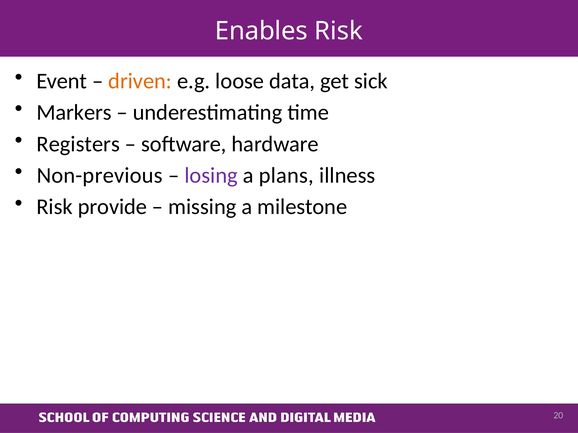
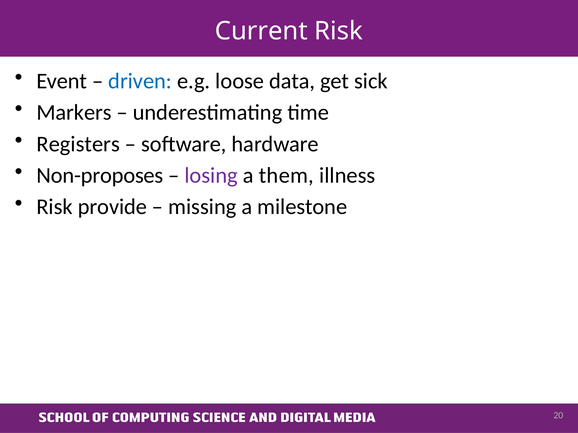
Enables: Enables -> Current (261, 31)
driven colour: orange -> blue (140, 81)
Non-previous: Non-previous -> Non-proposes (100, 176)
plans: plans -> them (286, 176)
